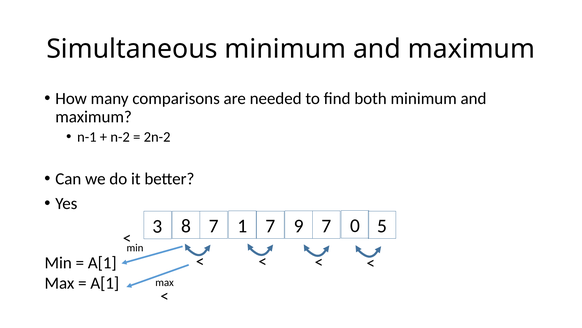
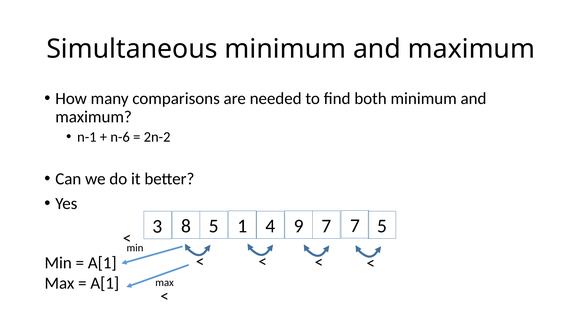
n-2: n-2 -> n-6 (120, 137)
8 7: 7 -> 5 (214, 226)
1 7: 7 -> 4 (270, 226)
7 0: 0 -> 7 (355, 225)
